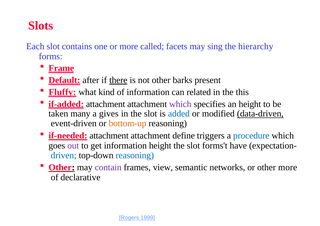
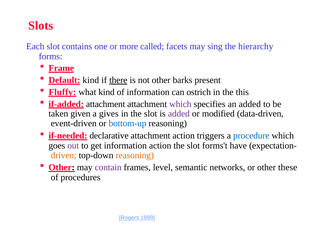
Default after: after -> kind (91, 80)
related: related -> ostrich (199, 92)
an height: height -> added (250, 104)
many: many -> given (80, 114)
added colour: blue -> purple (179, 114)
data-driven underline: present -> none (260, 114)
bottom-up colour: orange -> blue (128, 124)
if-needed attachment: attachment -> declarative (109, 136)
attachment define: define -> action (184, 136)
information height: height -> action (160, 146)
driven colour: blue -> orange (64, 156)
reasoning colour: blue -> orange (135, 156)
view: view -> level (163, 168)
other more: more -> these (288, 168)
declarative: declarative -> procedures (81, 177)
